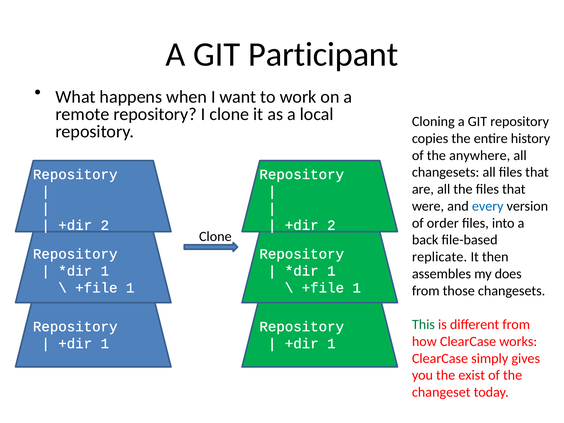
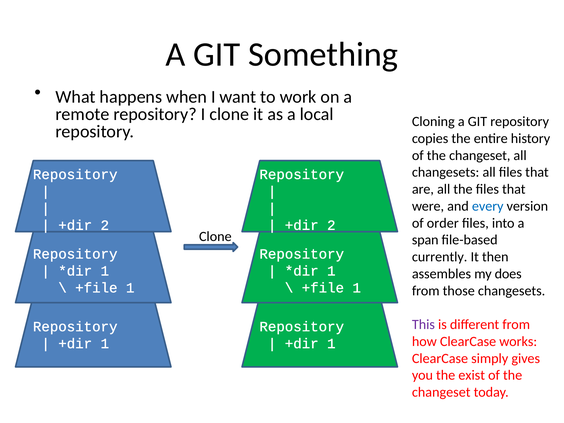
Participant: Participant -> Something (323, 55)
anywhere: anywhere -> changeset (480, 155)
back: back -> span (425, 240)
replicate: replicate -> currently (440, 257)
This colour: green -> purple (423, 325)
